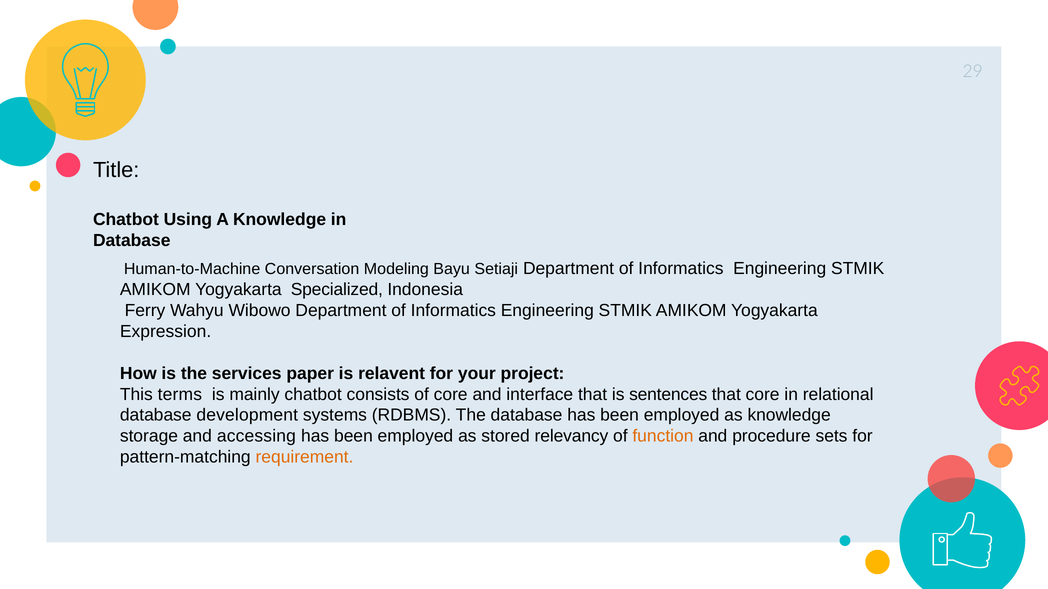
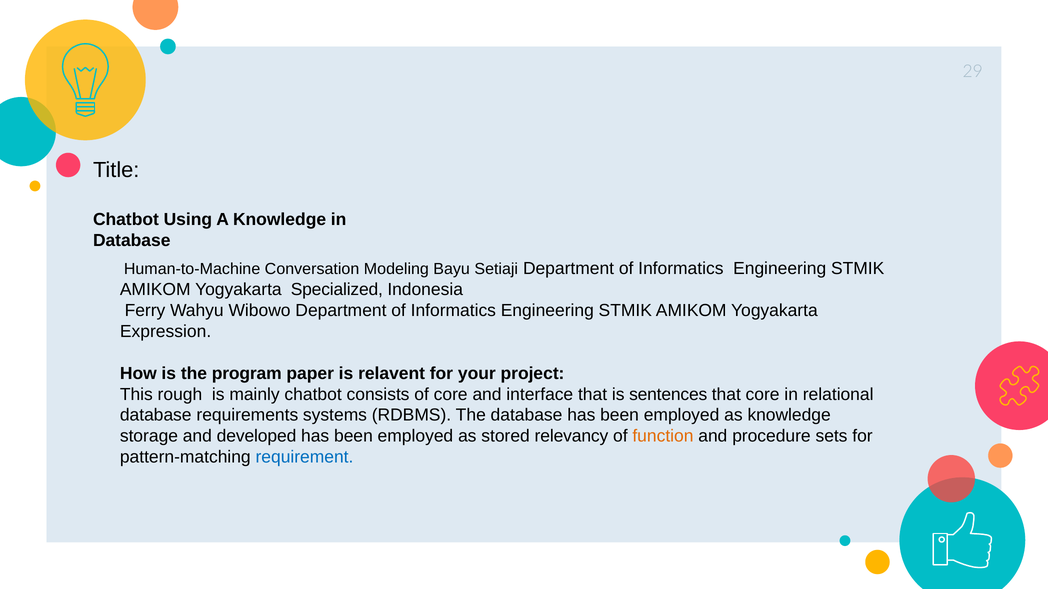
services: services -> program (247, 374)
terms: terms -> rough (180, 395)
development: development -> requirements (247, 416)
accessing: accessing -> developed (257, 437)
requirement colour: orange -> blue (304, 458)
